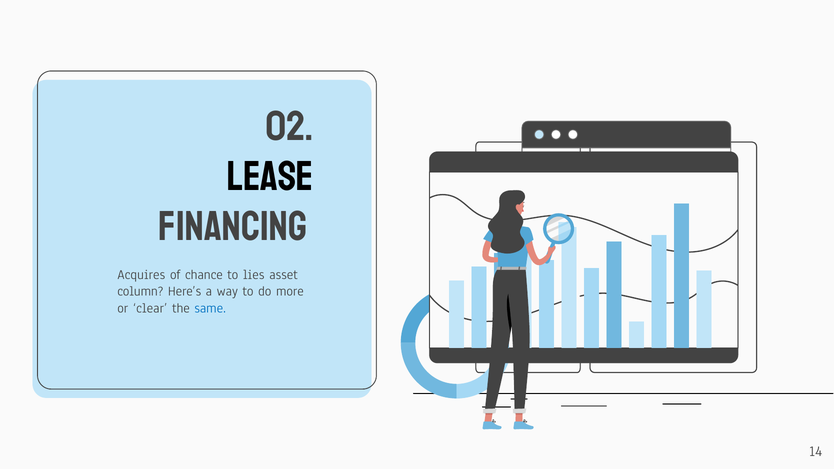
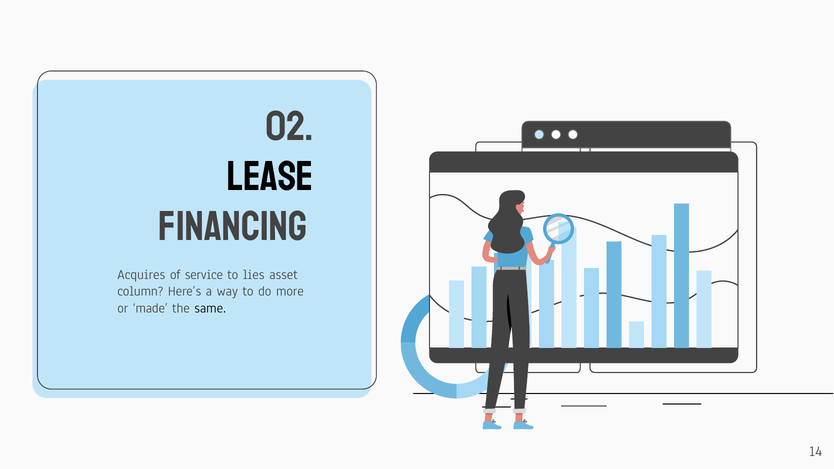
chance: chance -> service (204, 275)
clear: clear -> made (150, 308)
same colour: blue -> black (210, 308)
